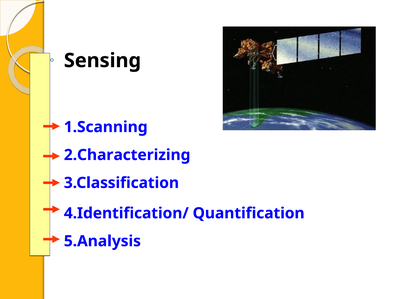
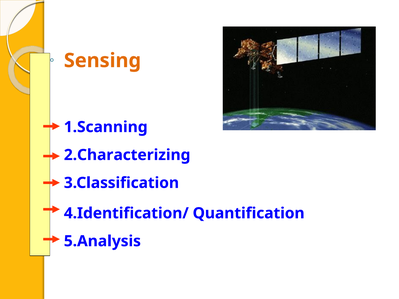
Sensing colour: black -> orange (102, 61)
